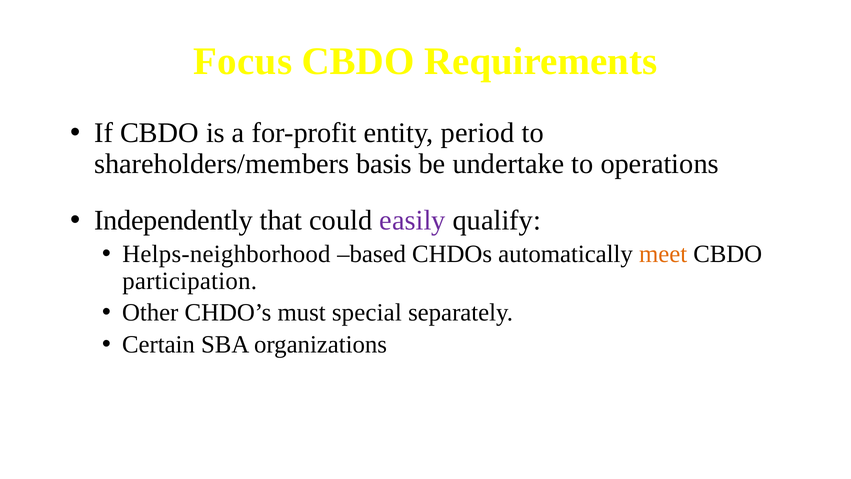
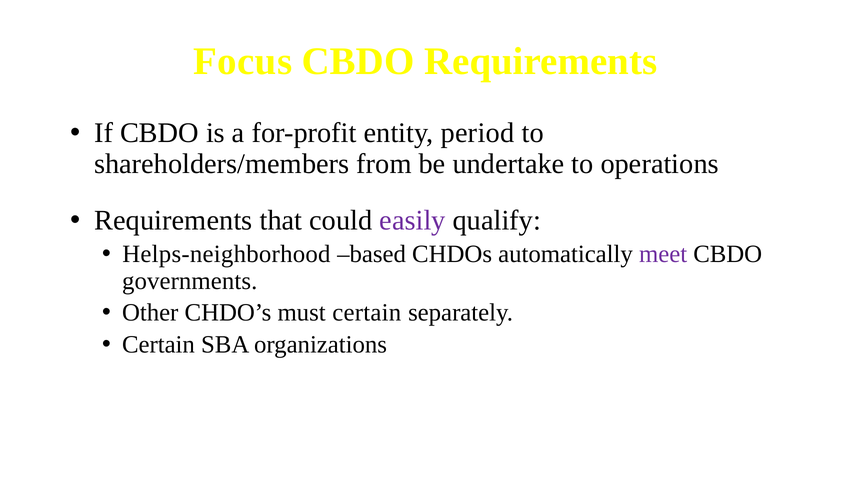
basis: basis -> from (384, 164)
Independently: Independently -> Requirements (173, 220)
meet colour: orange -> purple (663, 254)
participation: participation -> governments (190, 281)
must special: special -> certain (367, 312)
